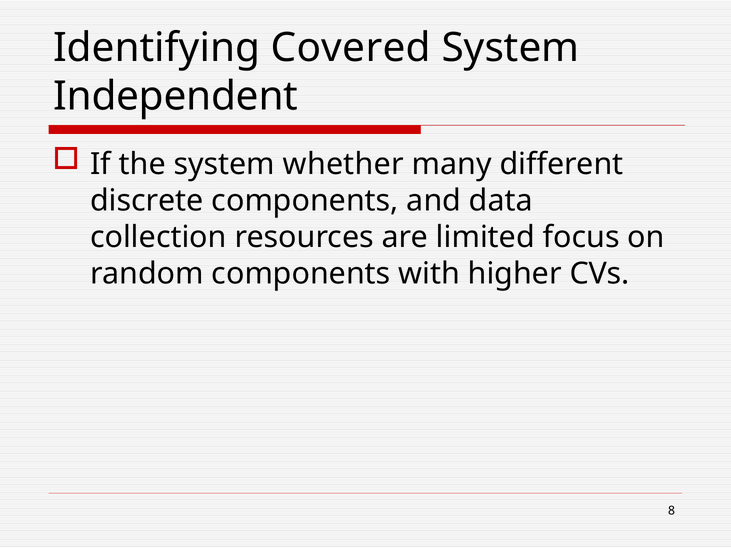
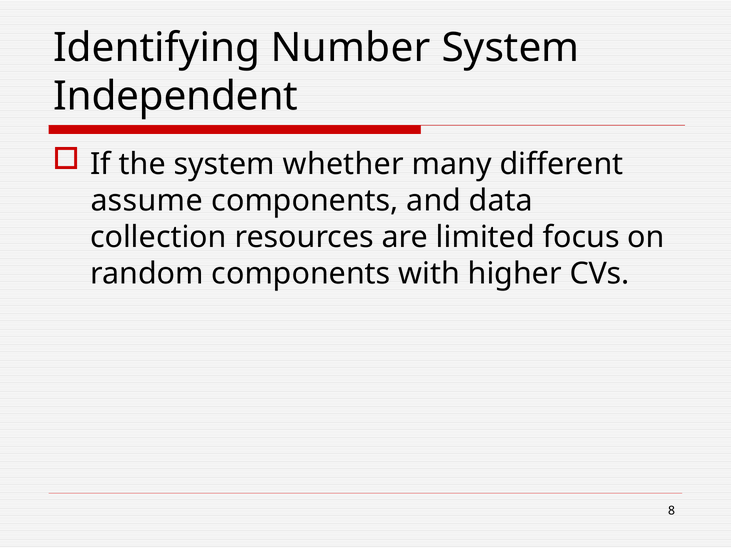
Covered: Covered -> Number (351, 48)
discrete: discrete -> assume (147, 201)
